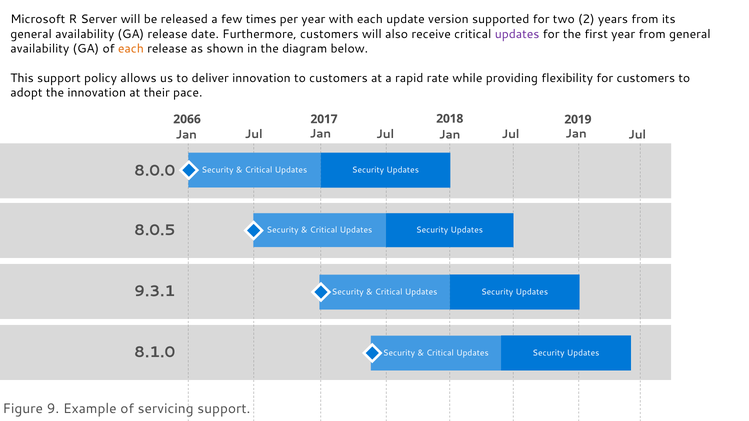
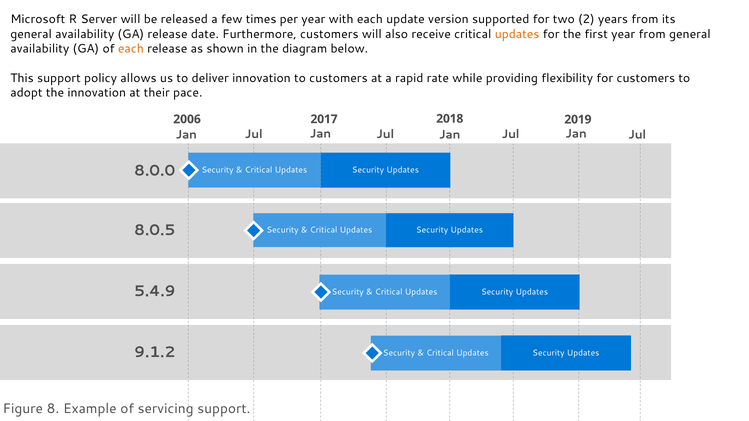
updates colour: purple -> orange (517, 34)
2066: 2066 -> 2006 (187, 119)
9.3.1: 9.3.1 -> 5.4.9 (155, 291)
8.1.0: 8.1.0 -> 9.1.2 (155, 352)
9: 9 -> 8 (53, 409)
